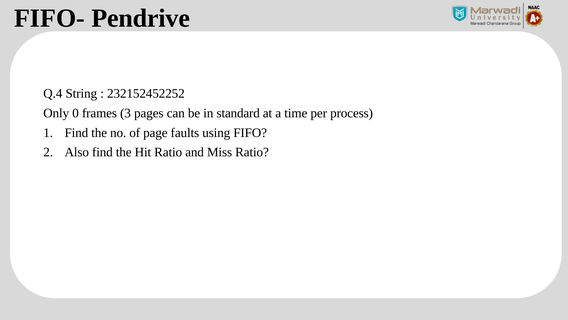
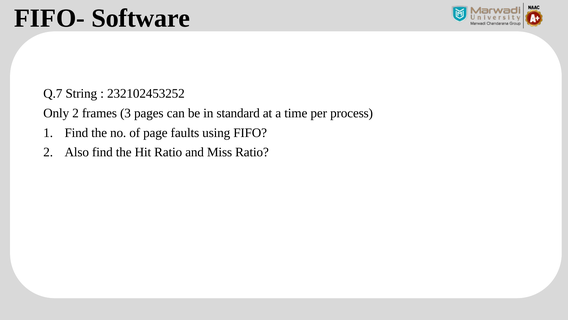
Pendrive: Pendrive -> Software (141, 18)
Q.4: Q.4 -> Q.7 (53, 93)
232152452252: 232152452252 -> 232102453252 (146, 93)
Only 0: 0 -> 2 (76, 113)
